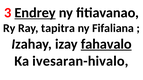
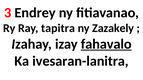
Endrey underline: present -> none (35, 13)
Fifaliana: Fifaliana -> Zazakely (113, 28)
ivesaran-hivalo: ivesaran-hivalo -> ivesaran-lanitra (80, 61)
